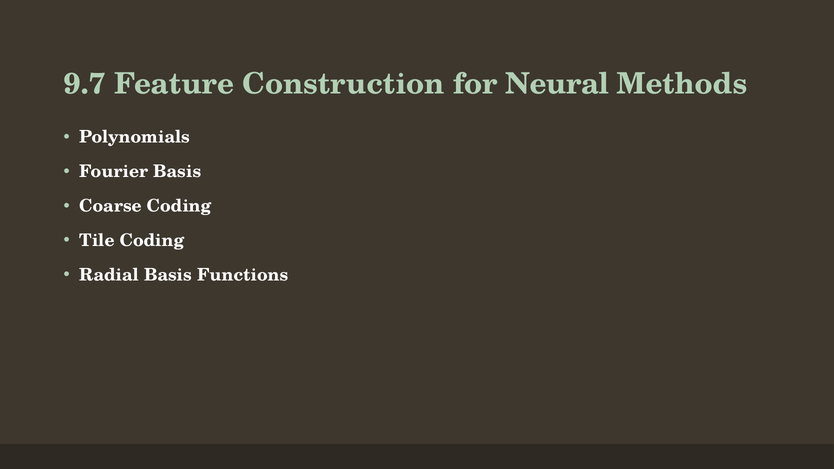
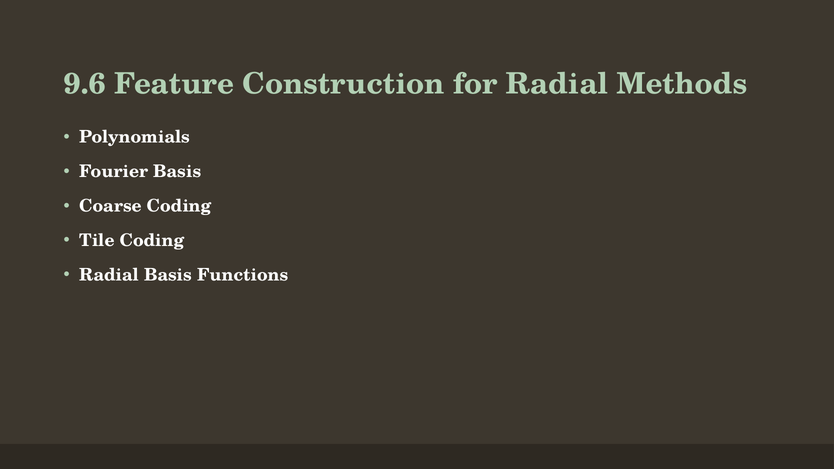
9.7: 9.7 -> 9.6 (85, 84)
for Neural: Neural -> Radial (557, 84)
